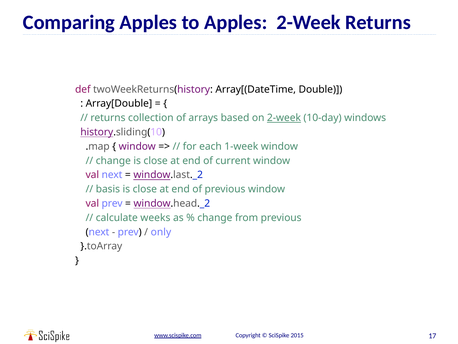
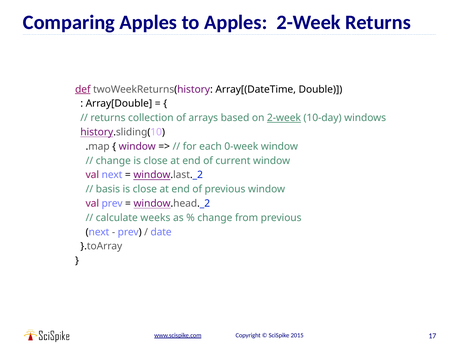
def underline: none -> present (83, 89)
1-week: 1-week -> 0-week (241, 146)
only: only -> date (161, 232)
